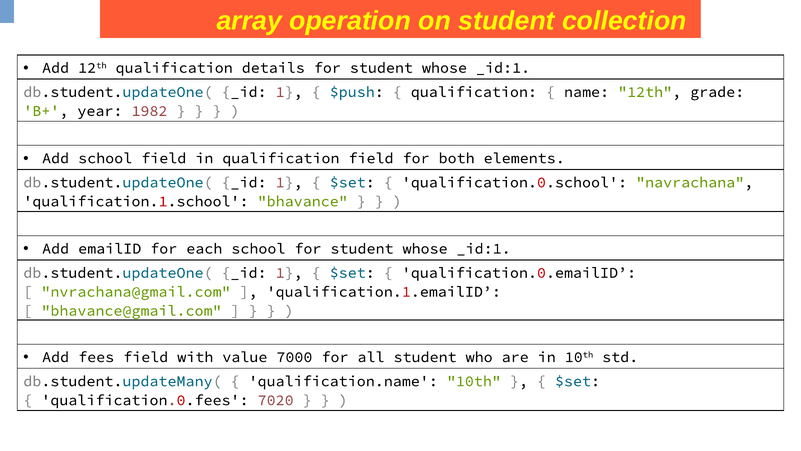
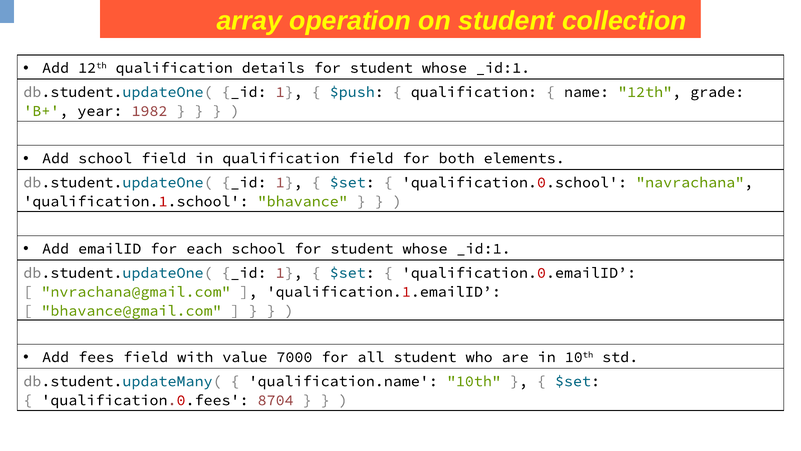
7020: 7020 -> 8704 (276, 400)
